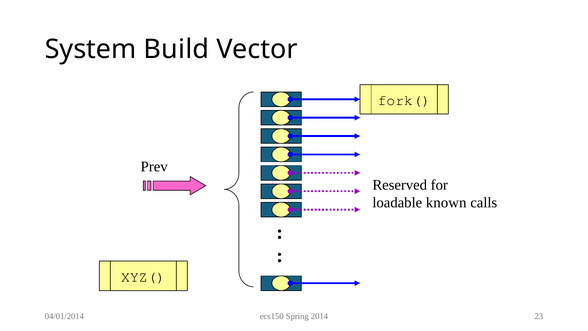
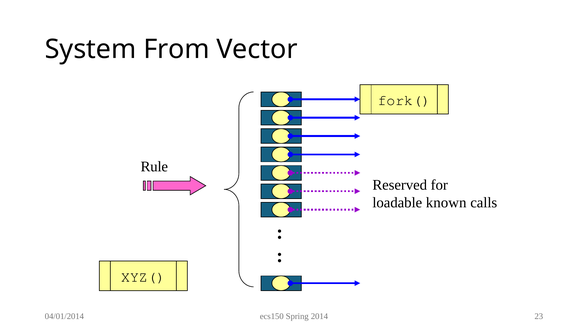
Build: Build -> From (176, 49)
Prev: Prev -> Rule (154, 166)
